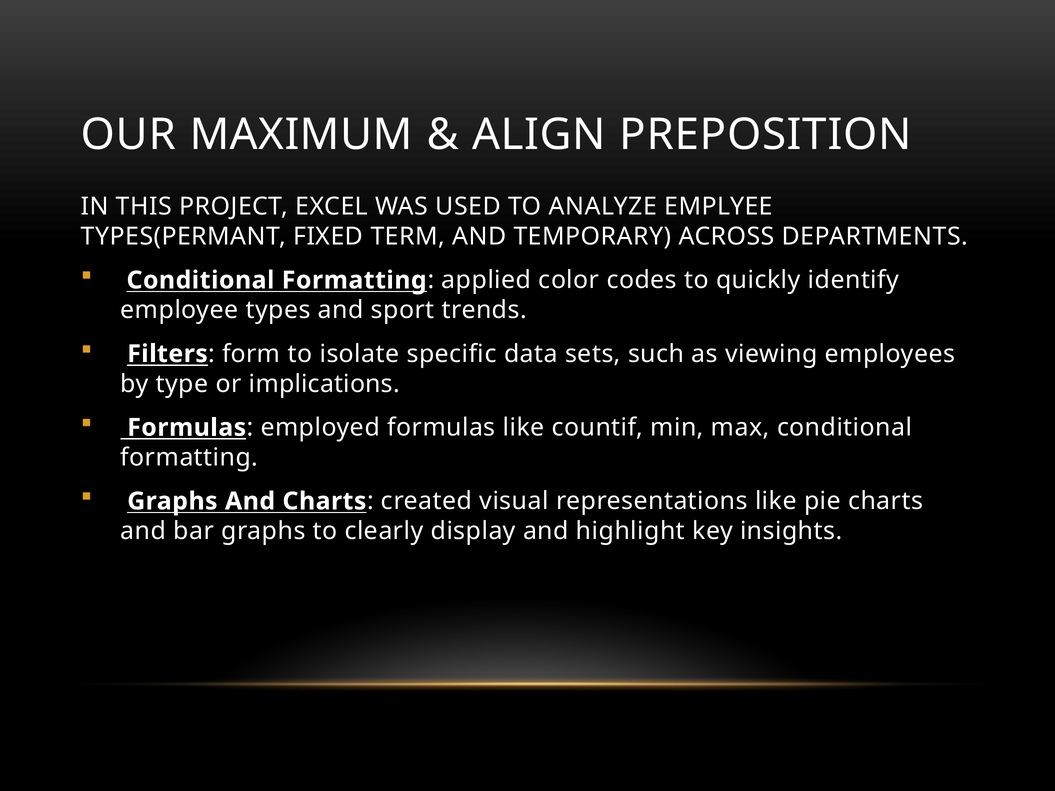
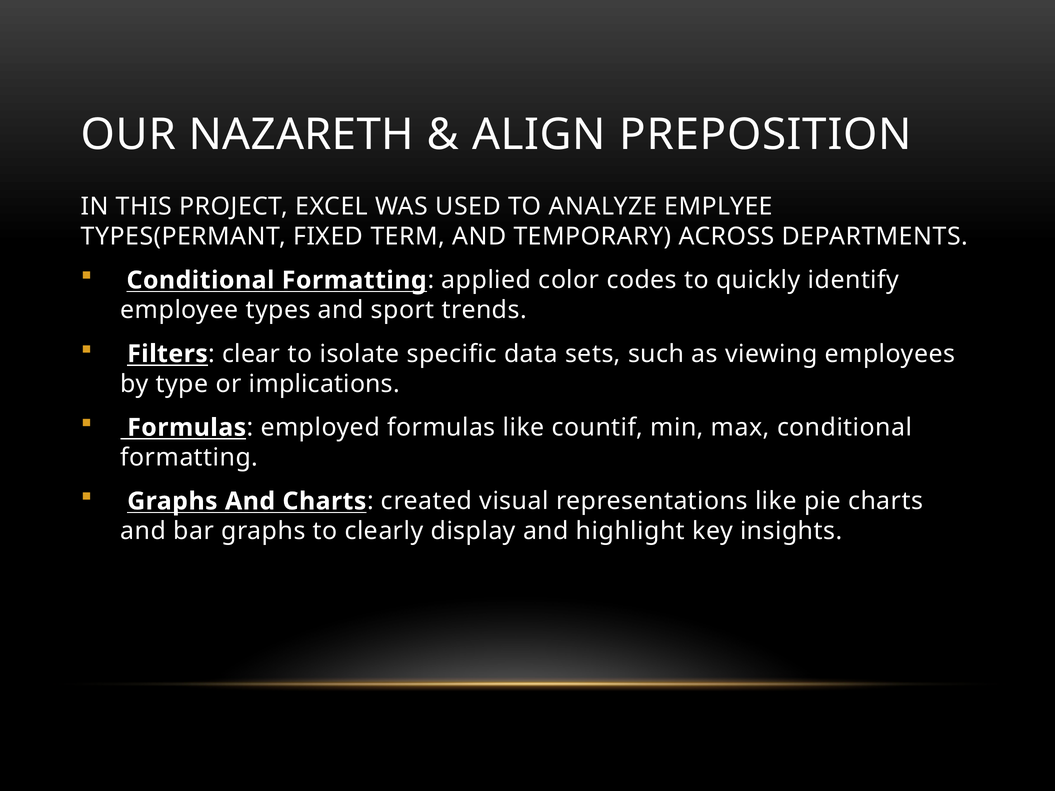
MAXIMUM: MAXIMUM -> NAZARETH (301, 135)
form: form -> clear (251, 354)
